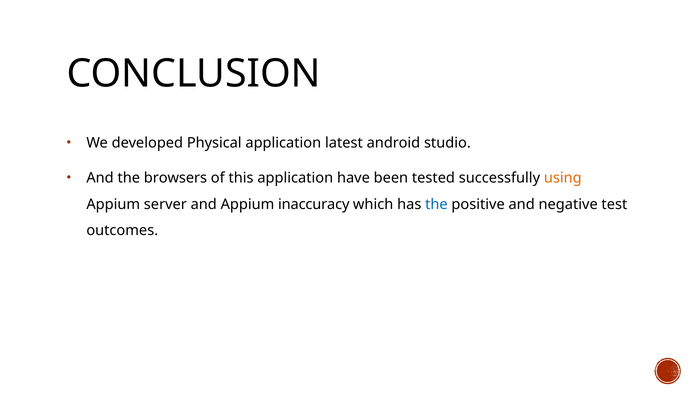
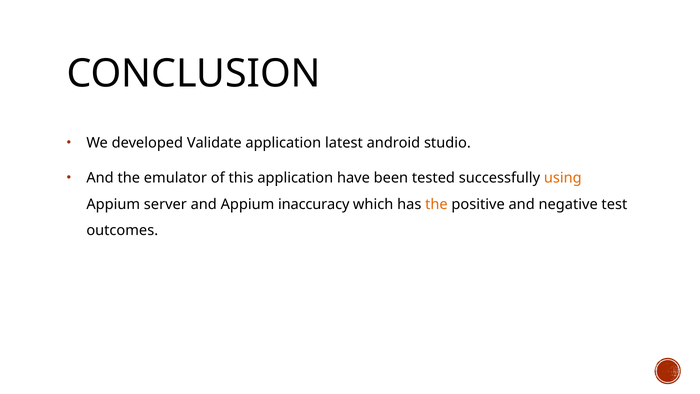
Physical: Physical -> Validate (214, 143)
browsers: browsers -> emulator (175, 178)
the colour: blue -> orange (436, 204)
